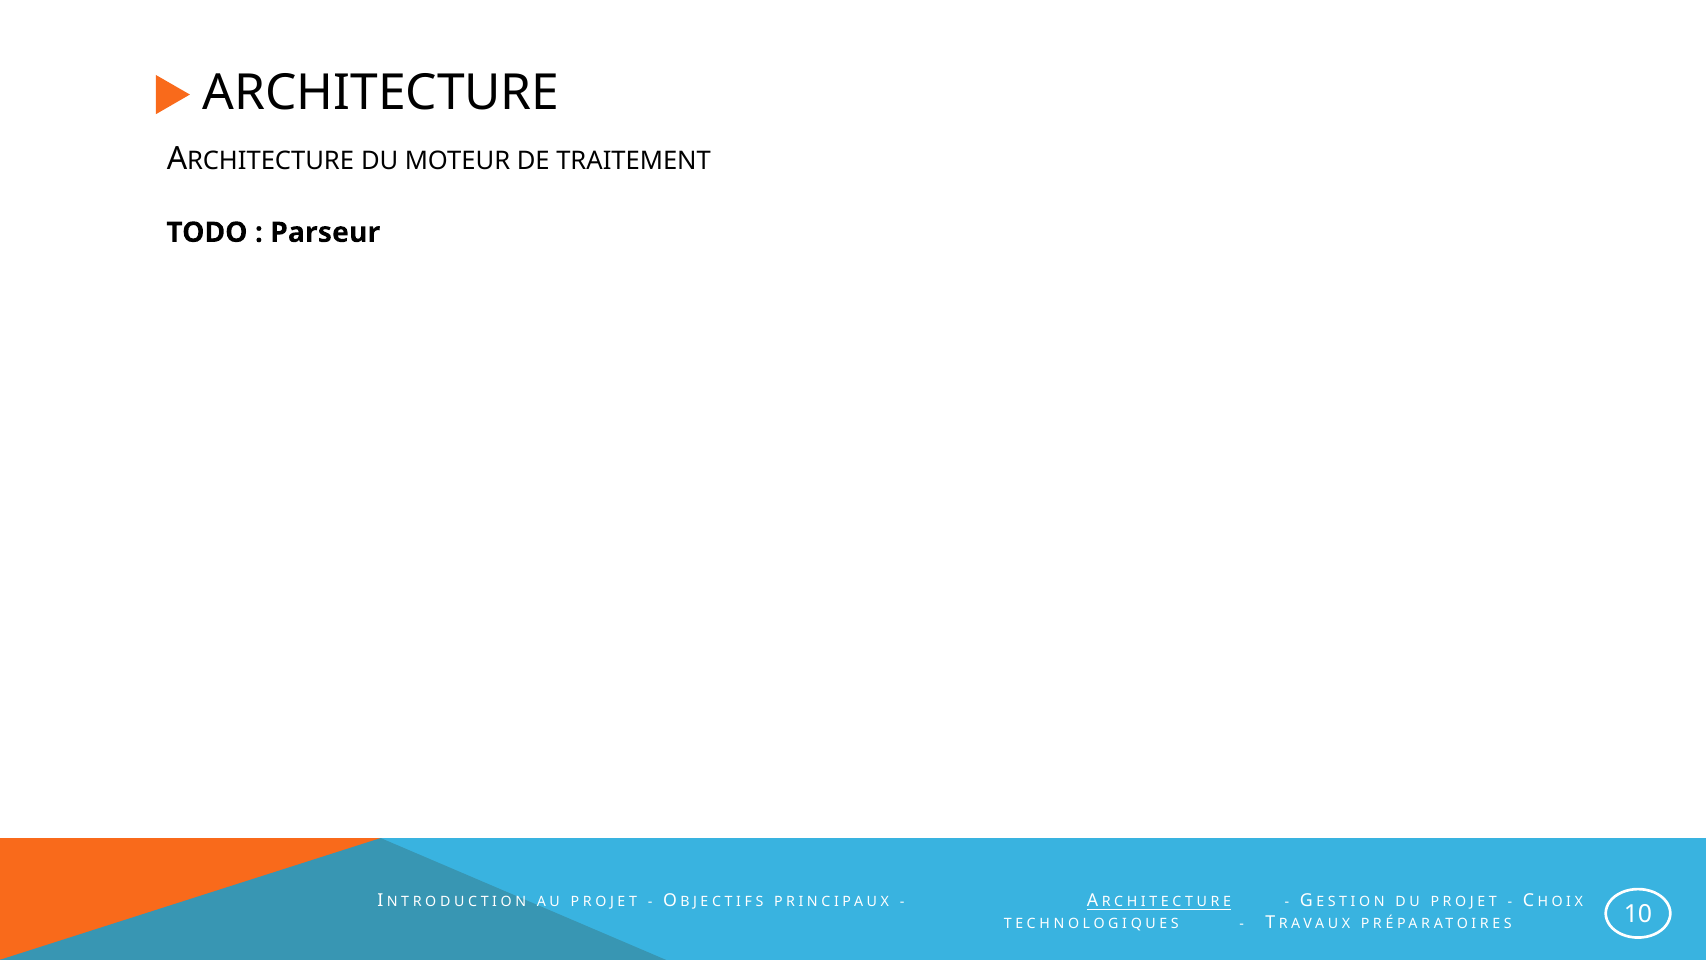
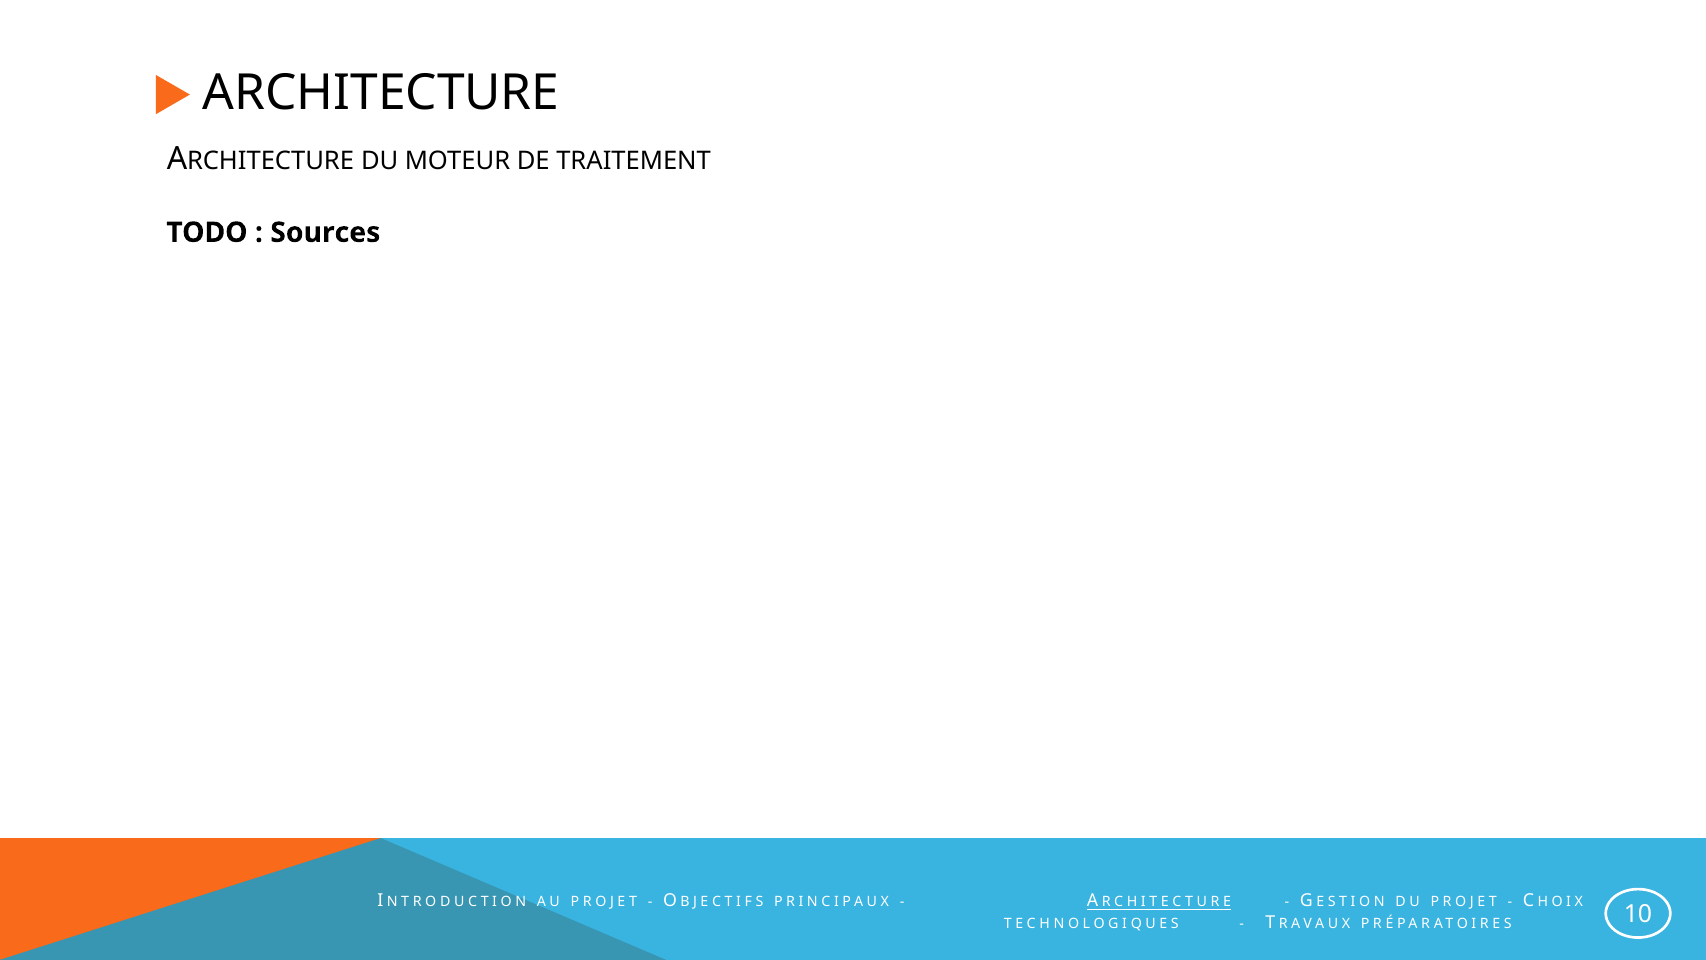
Parseur: Parseur -> Sources (325, 232)
